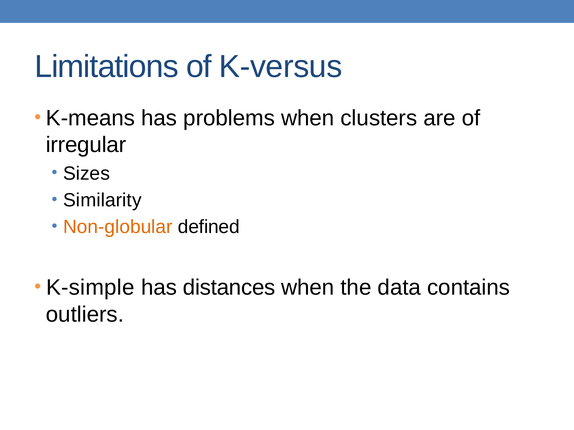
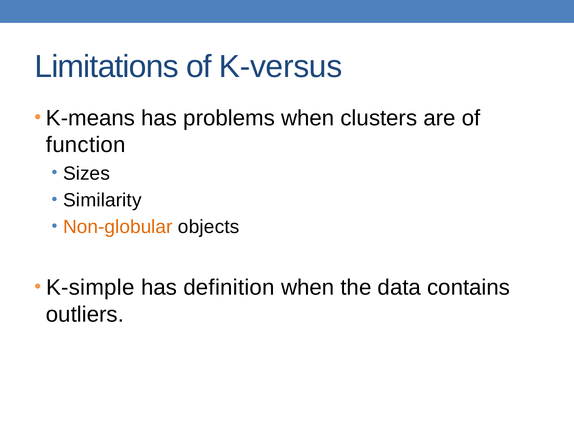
irregular: irregular -> function (86, 145)
defined: defined -> objects (209, 227)
distances: distances -> definition (229, 288)
